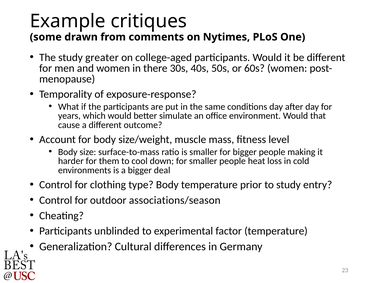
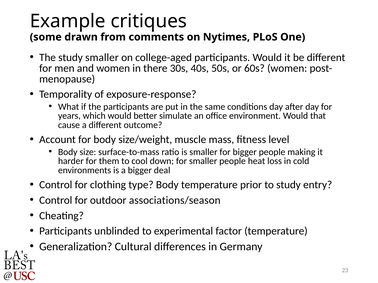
study greater: greater -> smaller (102, 58)
